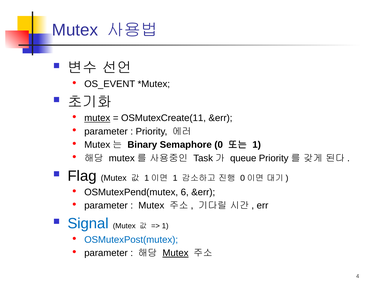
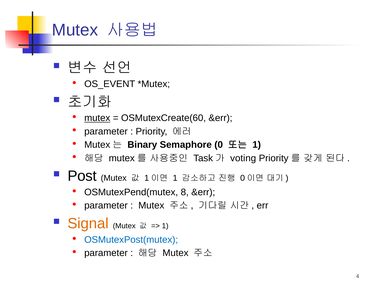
OSMutexCreate(11: OSMutexCreate(11 -> OSMutexCreate(60 (164, 118)
queue: queue -> voting (243, 158)
Flag: Flag -> Post (82, 176)
6: 6 -> 8 (185, 193)
Signal colour: blue -> orange (88, 224)
Mutex underline: present -> none (175, 253)
